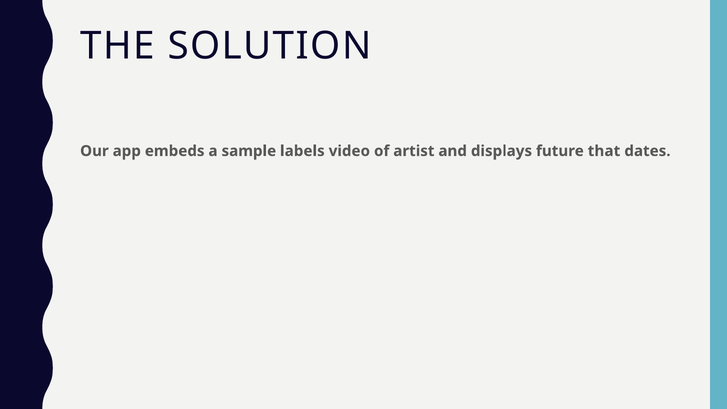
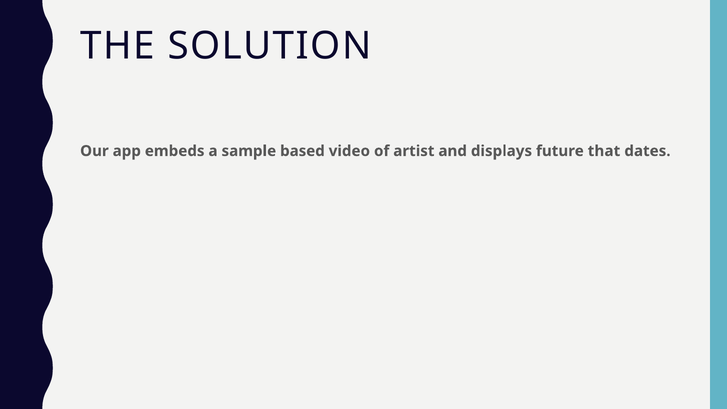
labels: labels -> based (302, 151)
